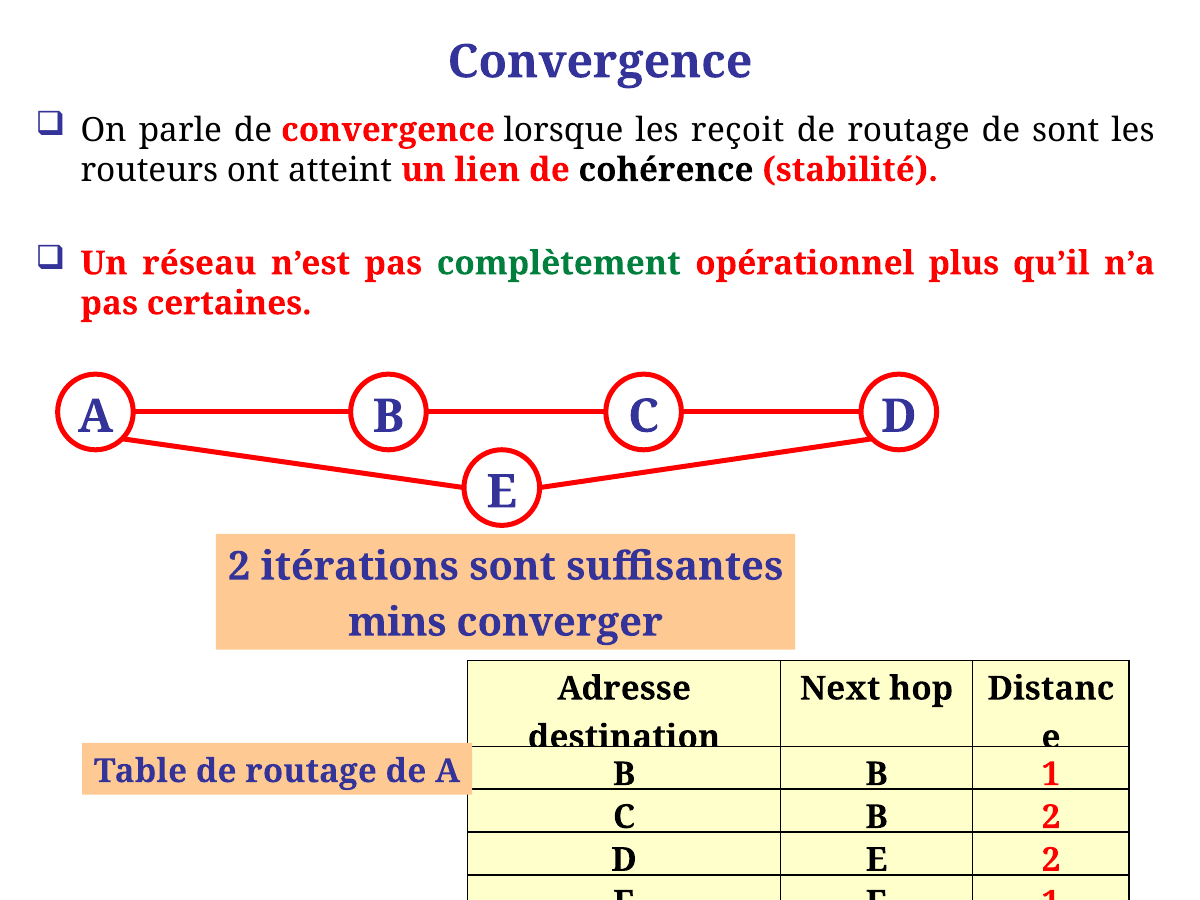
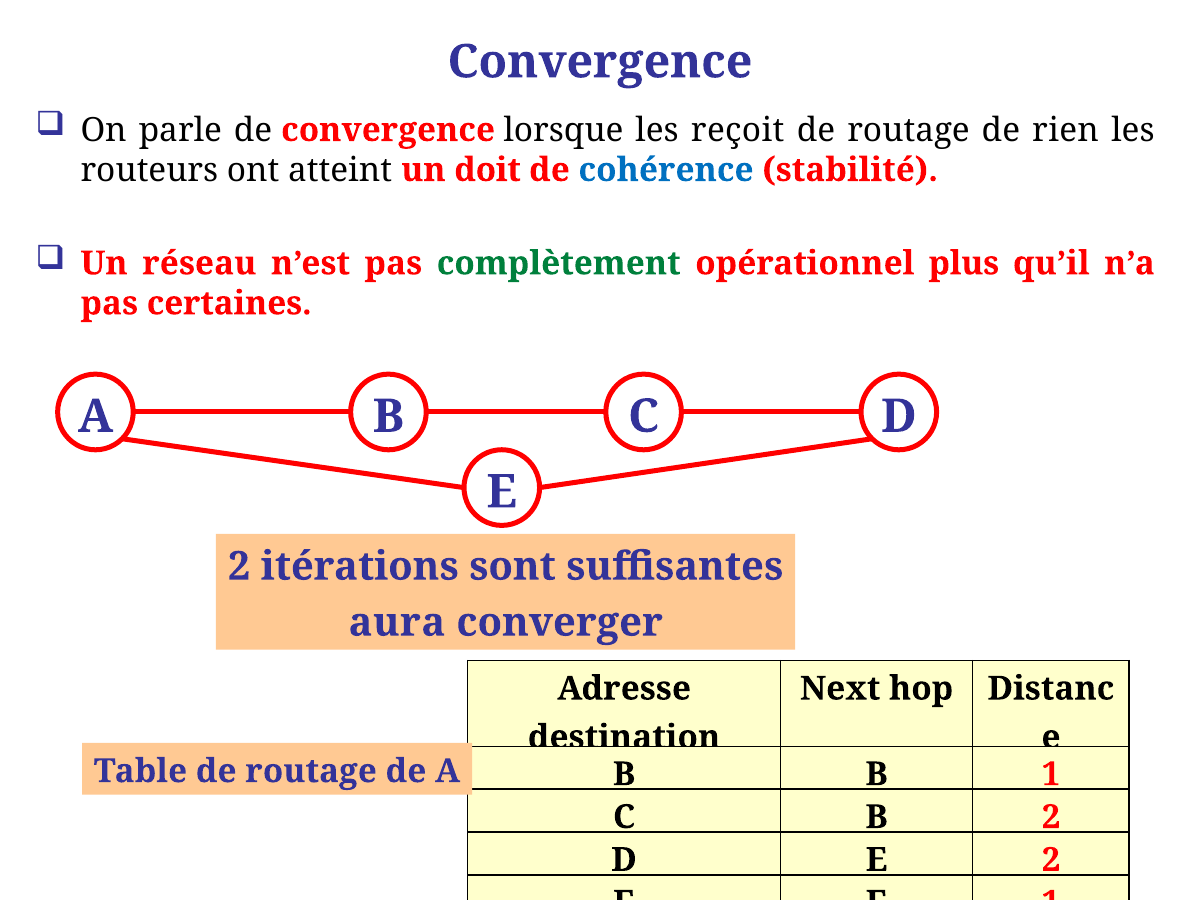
de sont: sont -> rien (1066, 130)
lien: lien -> doit (488, 170)
cohérence colour: black -> blue (666, 170)
mins: mins -> aura (397, 622)
